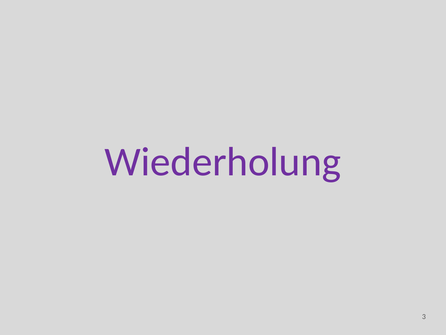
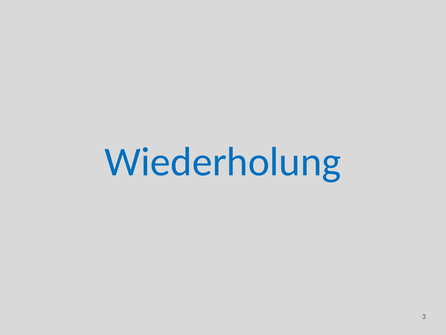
Wiederholung colour: purple -> blue (223, 162)
